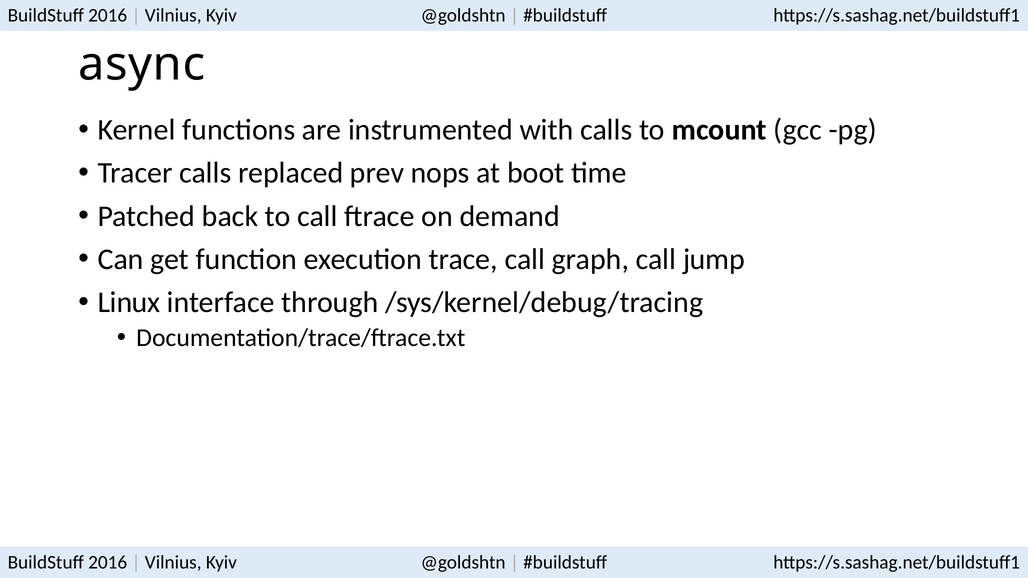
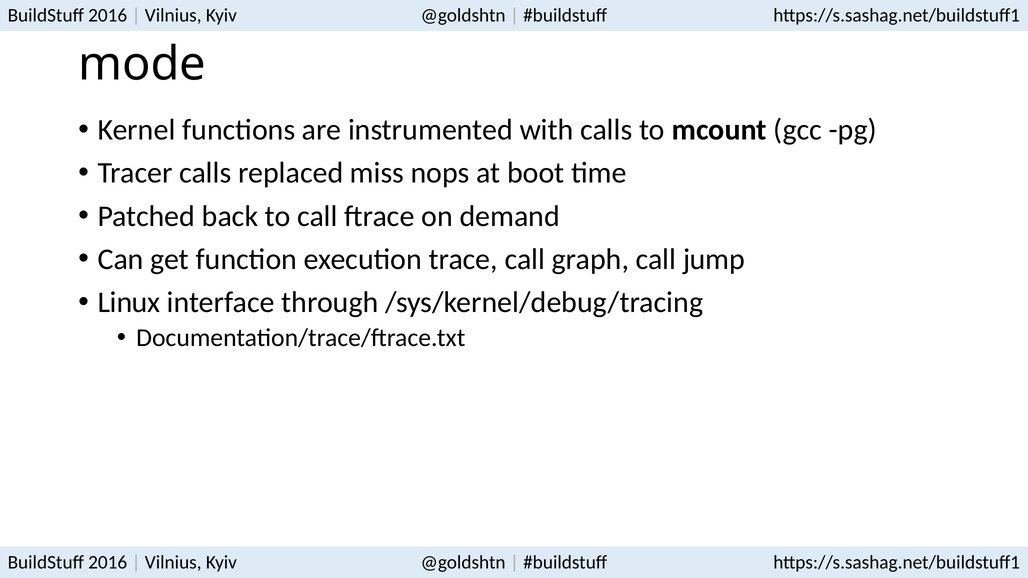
async: async -> mode (142, 64)
prev: prev -> miss (377, 173)
